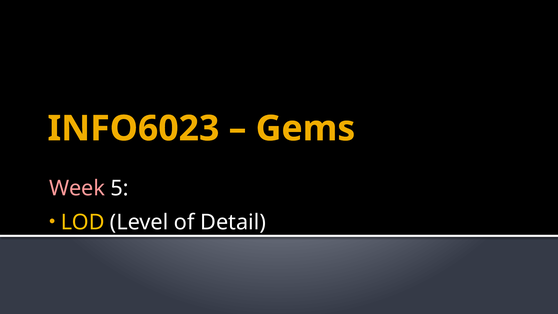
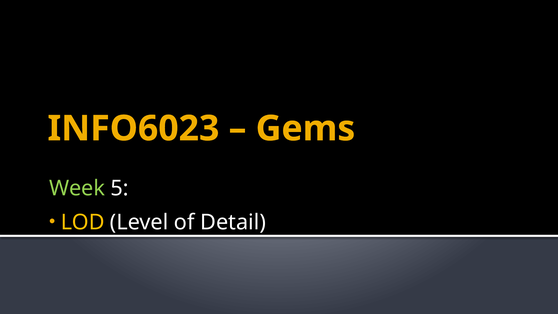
Week colour: pink -> light green (77, 188)
